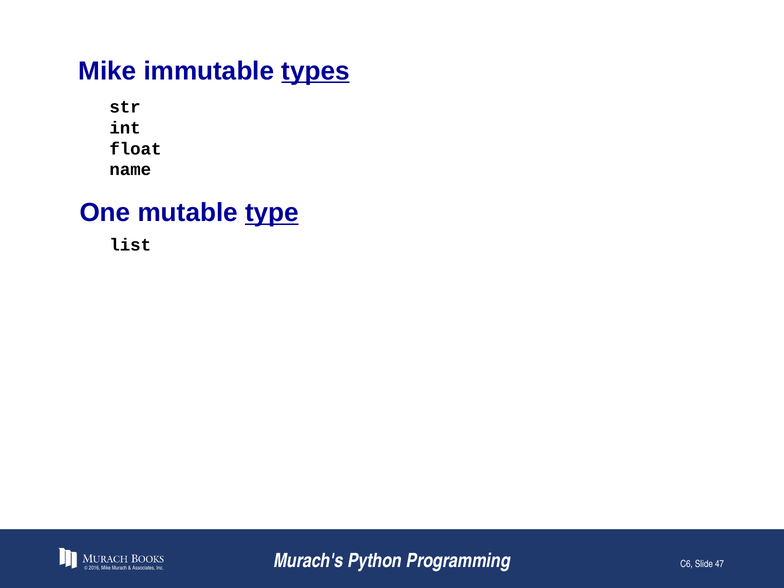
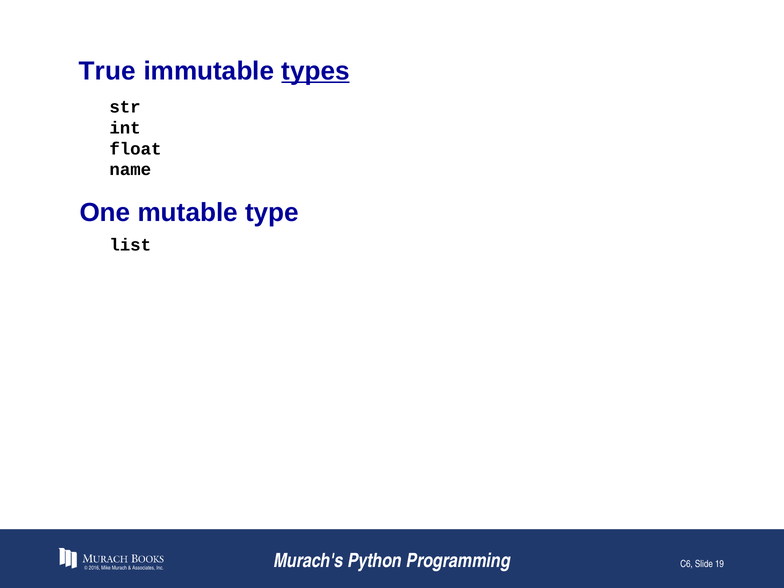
Mike: Mike -> True (107, 71)
type underline: present -> none (272, 213)
47: 47 -> 19 (719, 564)
